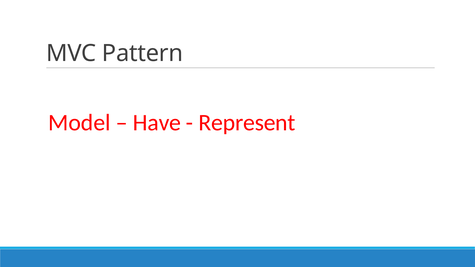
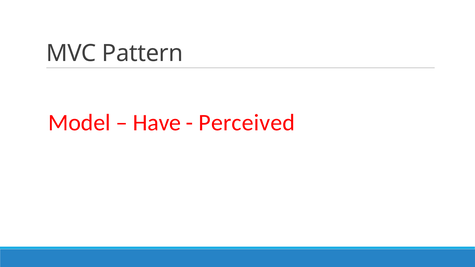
Represent: Represent -> Perceived (247, 123)
